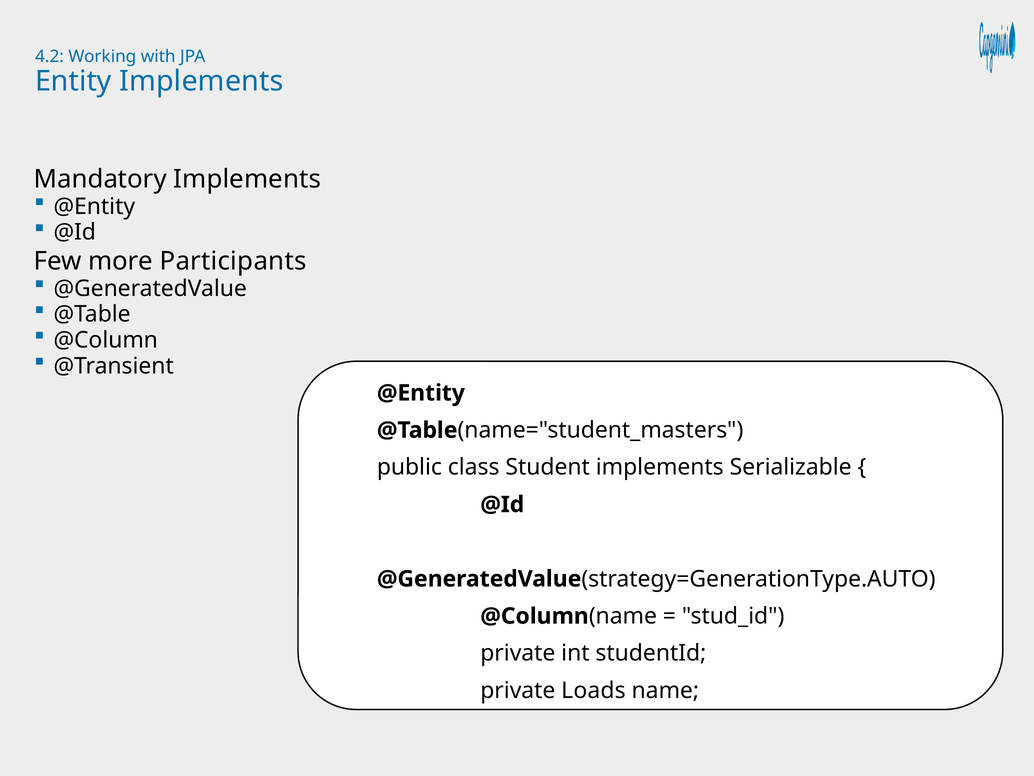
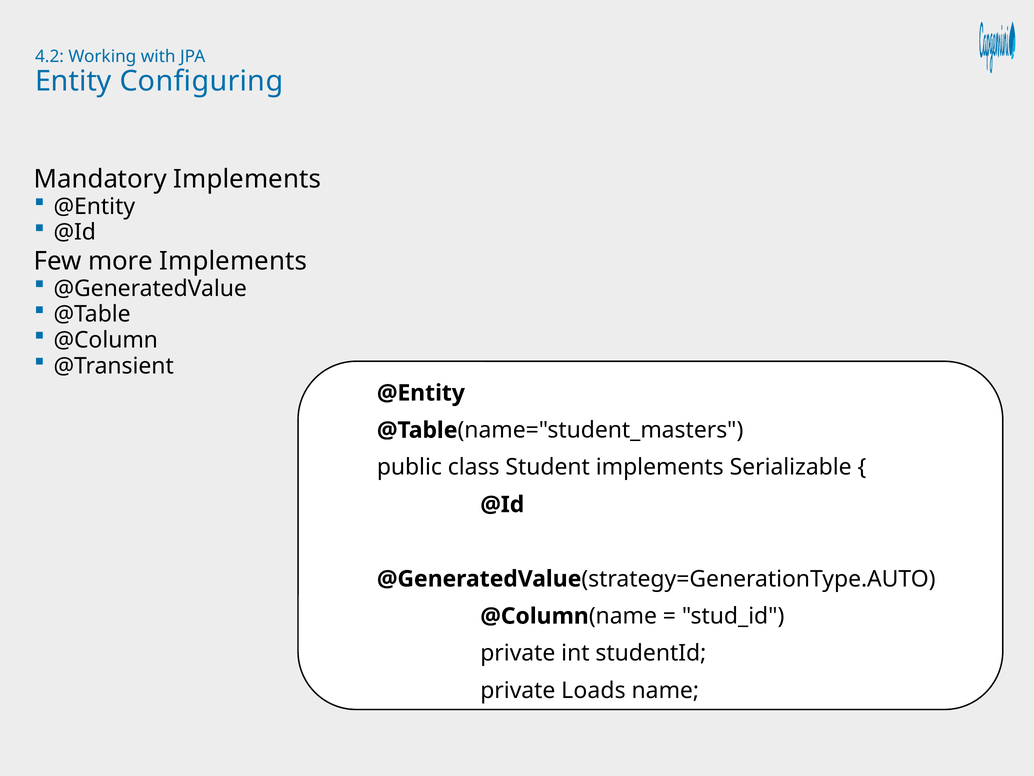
Entity Implements: Implements -> Configuring (201, 81)
more Participants: Participants -> Implements (233, 261)
